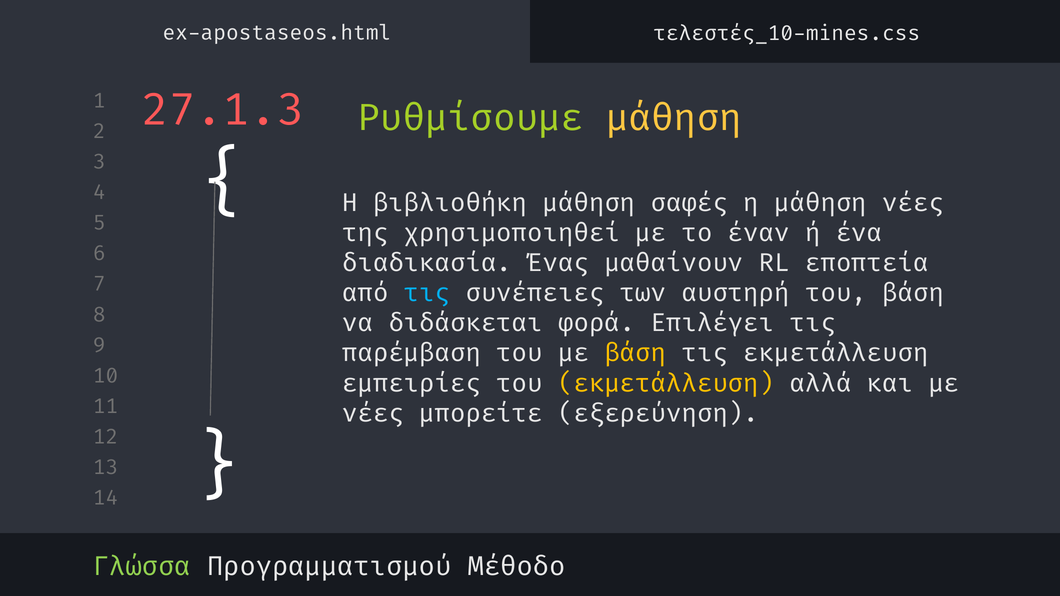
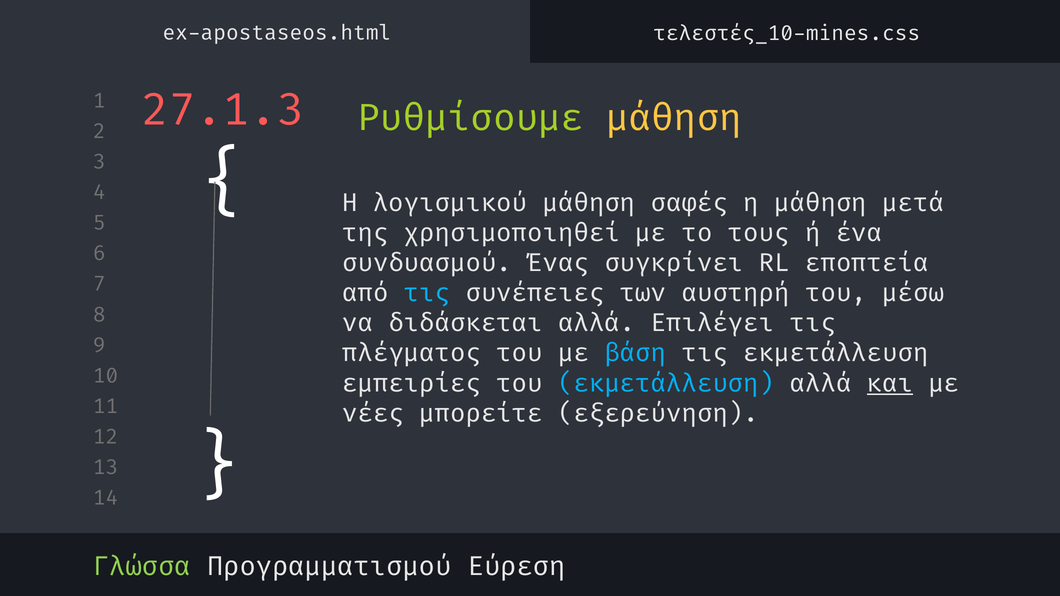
βιβλιοθήκη: βιβλιοθήκη -> λογισμικού (450, 203)
μάθηση νέες: νέες -> μετά (913, 203)
έναν: έναν -> τους (759, 233)
διαδικασία: διαδικασία -> συνδυασμού (427, 263)
μαθαίνουν: μαθαίνουν -> συγκρίνει (674, 263)
του βάση: βάση -> μέσω (913, 293)
διδάσκεται φορά: φορά -> αλλά (597, 323)
παρέμβαση: παρέμβαση -> πλέγματος (412, 353)
βάση colour: yellow -> light blue (635, 353)
εκμετάλλευση colour: yellow -> light blue (666, 383)
και underline: none -> present (890, 383)
Μέθοδο: Μέθοδο -> Εύρεση (517, 567)
